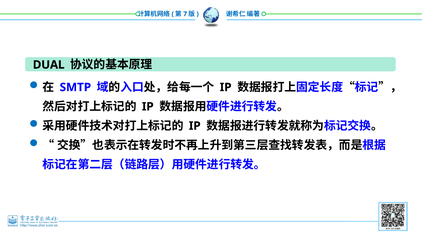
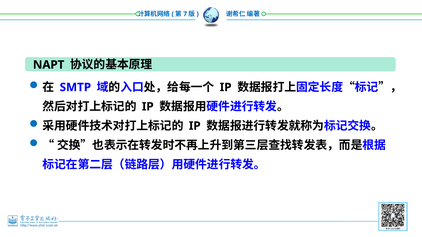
DUAL: DUAL -> NAPT (49, 65)
